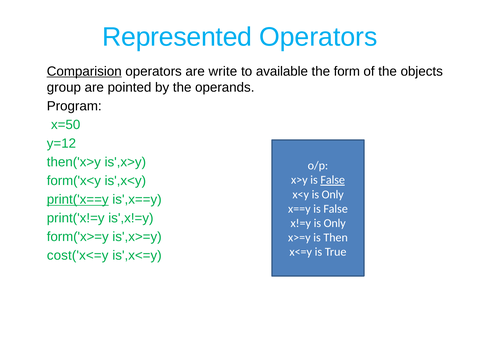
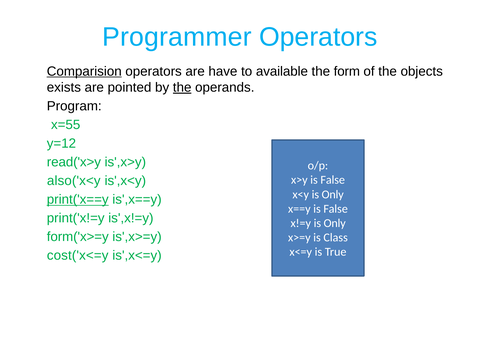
Represented: Represented -> Programmer (177, 37)
write: write -> have (223, 71)
group: group -> exists (64, 87)
the underline: none -> present (182, 87)
x=50: x=50 -> x=55 (66, 125)
then('x>y: then('x>y -> read('x>y (74, 162)
form('x<y: form('x<y -> also('x<y (74, 181)
False underline: present -> none (333, 180)
Then: Then -> Class (336, 238)
